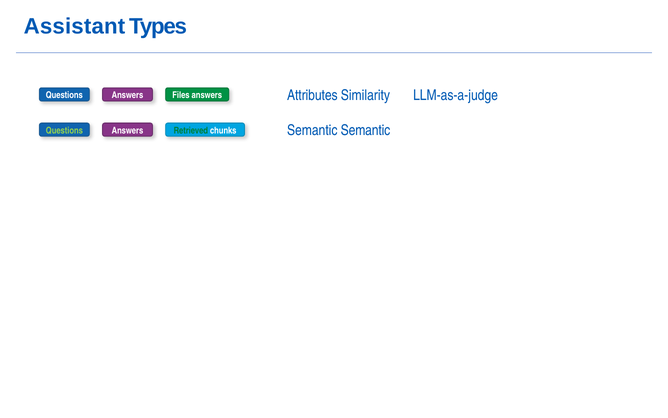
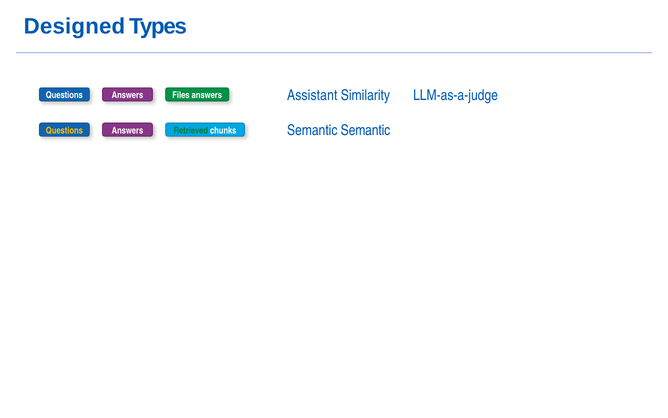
Assistant: Assistant -> Designed (74, 26)
Attributes: Attributes -> Assistant (312, 95)
Questions colour: light green -> yellow (64, 130)
